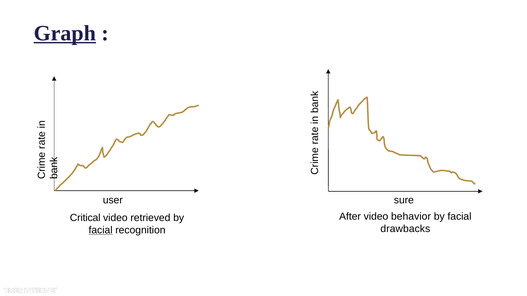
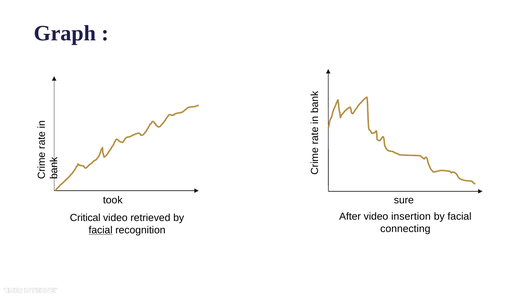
Graph underline: present -> none (65, 33)
user: user -> took (113, 200)
behavior: behavior -> insertion (411, 217)
drawbacks: drawbacks -> connecting (405, 229)
